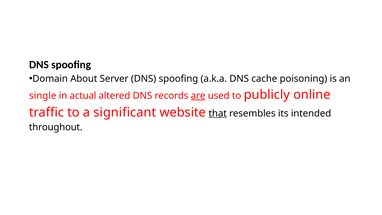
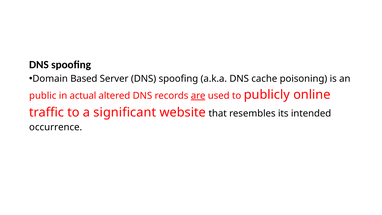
About: About -> Based (84, 79)
single: single -> public (43, 96)
that underline: present -> none (218, 113)
throughout: throughout -> occurrence (56, 127)
